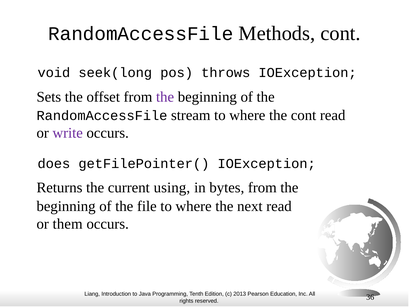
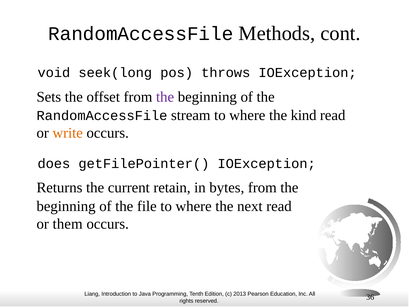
the cont: cont -> kind (304, 115)
write colour: purple -> orange (68, 133)
using: using -> retain (172, 188)
